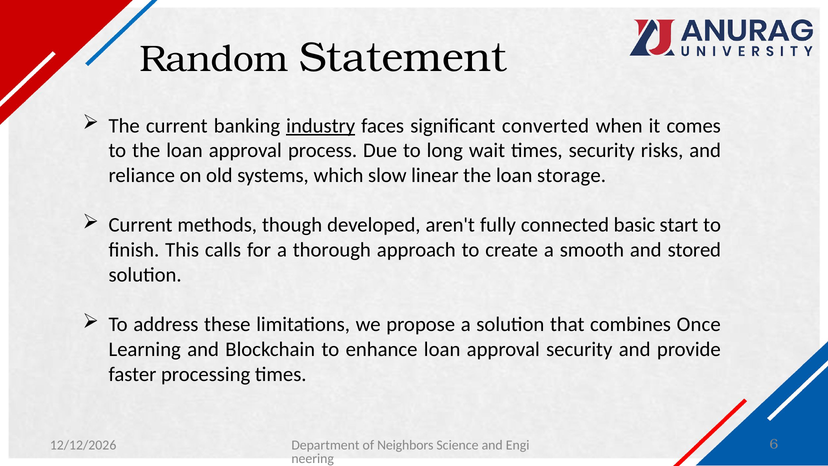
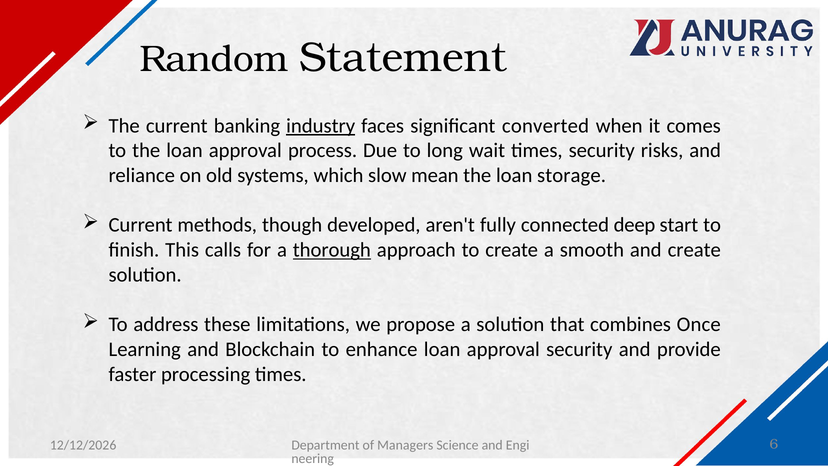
linear: linear -> mean (435, 175)
basic: basic -> deep (635, 225)
thorough underline: none -> present (332, 250)
and stored: stored -> create (694, 250)
Neighbors: Neighbors -> Managers (405, 445)
